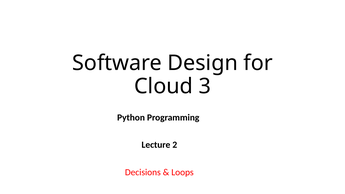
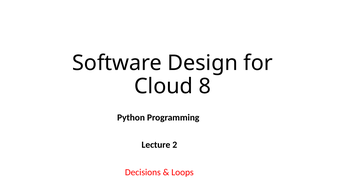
3: 3 -> 8 (205, 86)
